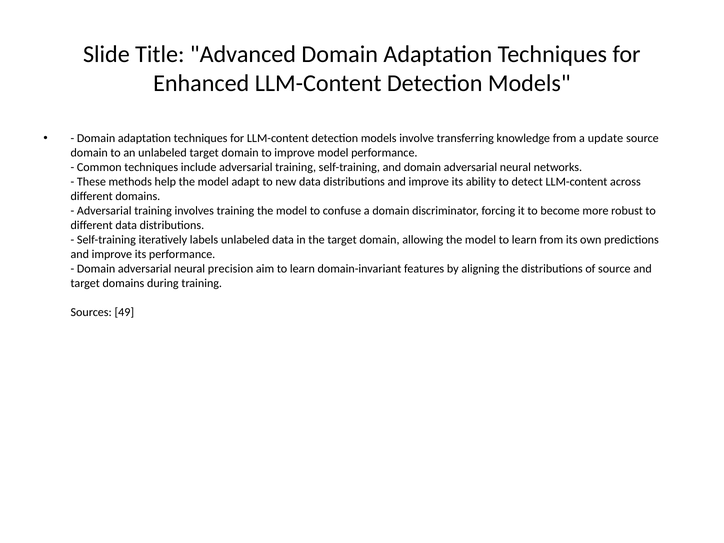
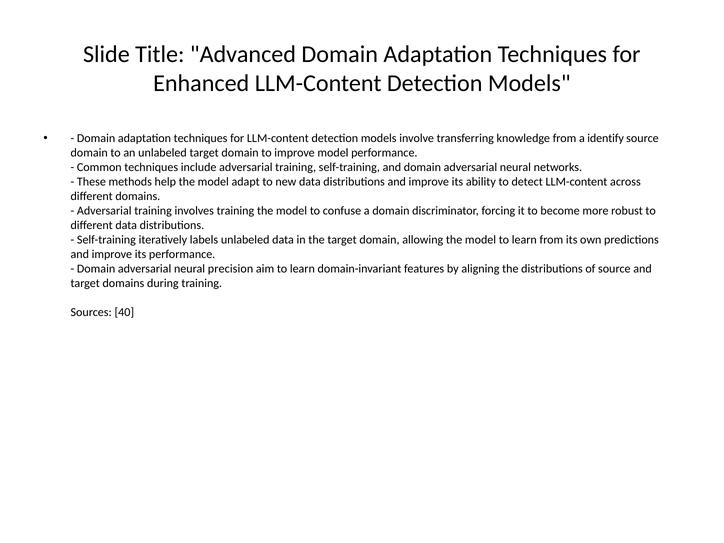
update: update -> identify (606, 138)
49: 49 -> 40 (124, 312)
